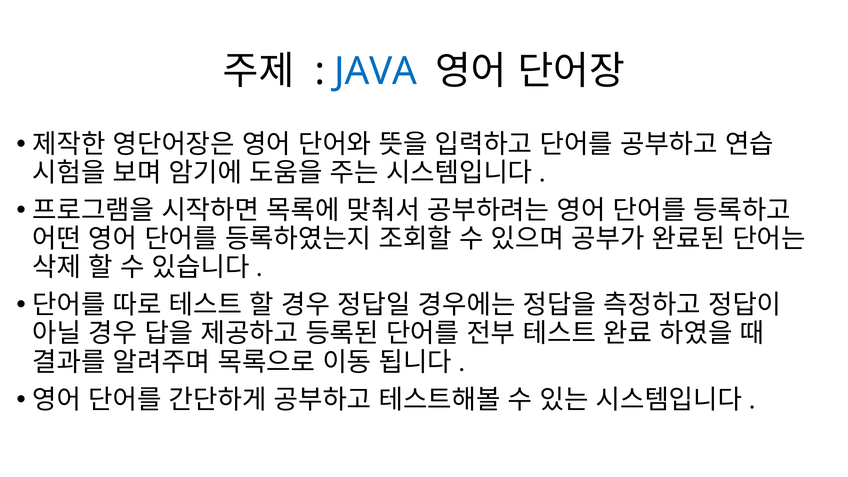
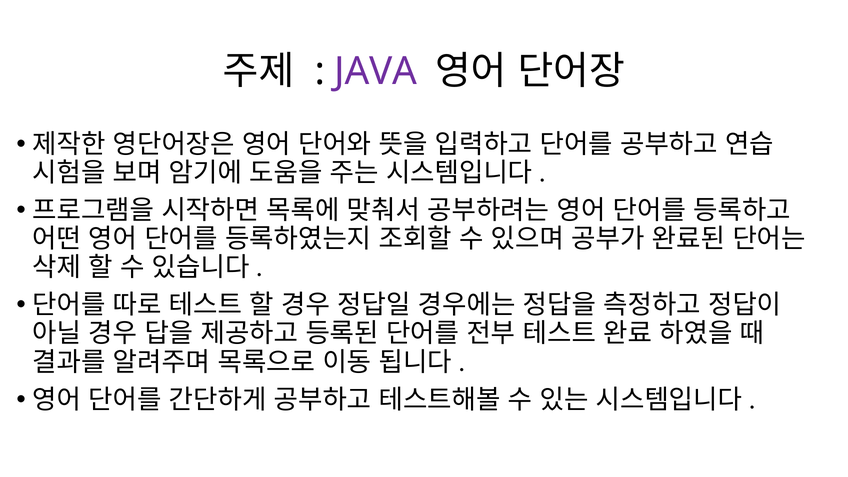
JAVA colour: blue -> purple (376, 71)
